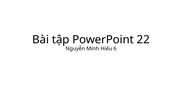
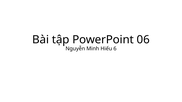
22: 22 -> 06 (143, 40)
